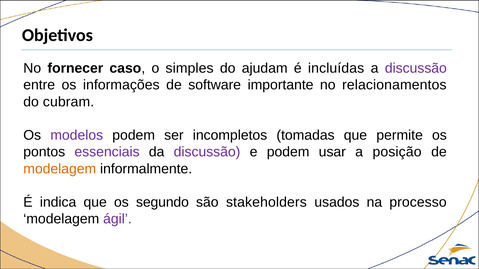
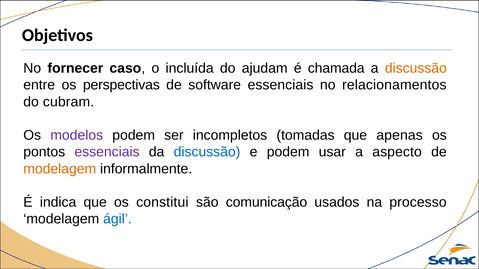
simples: simples -> incluída (190, 68)
incluídas: incluídas -> chamada (336, 68)
discussão colour: purple -> orange (416, 68)
informações: informações -> perspectivas (121, 85)
software importante: importante -> essenciais (281, 85)
permite: permite -> apenas (400, 135)
discussão colour: purple -> blue (207, 152)
posição: posição -> aspecto (397, 152)
segundo: segundo -> constitui (162, 203)
stakeholders: stakeholders -> comunicação (267, 203)
ágil colour: purple -> blue (117, 219)
